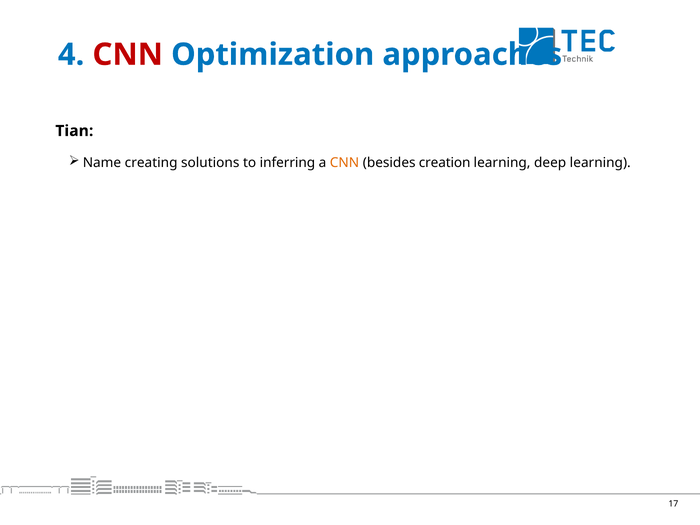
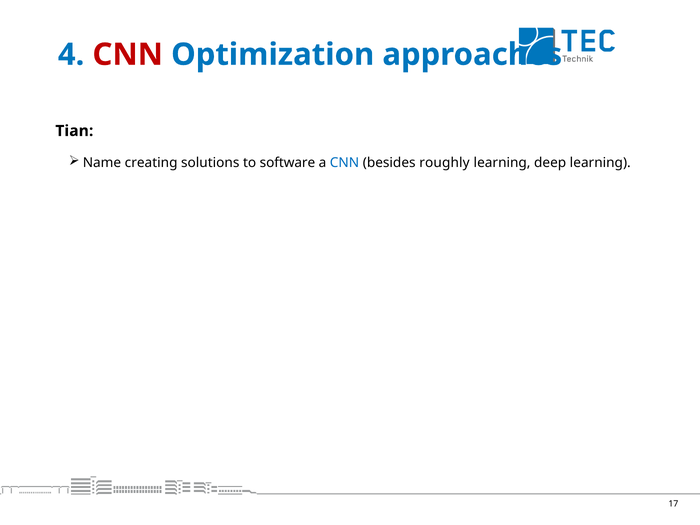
inferring: inferring -> software (287, 163)
CNN colour: orange -> blue (345, 163)
creation: creation -> roughly (445, 163)
